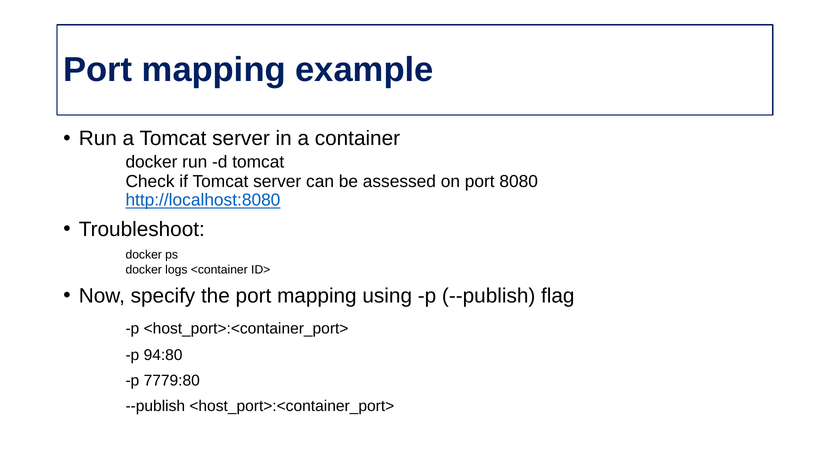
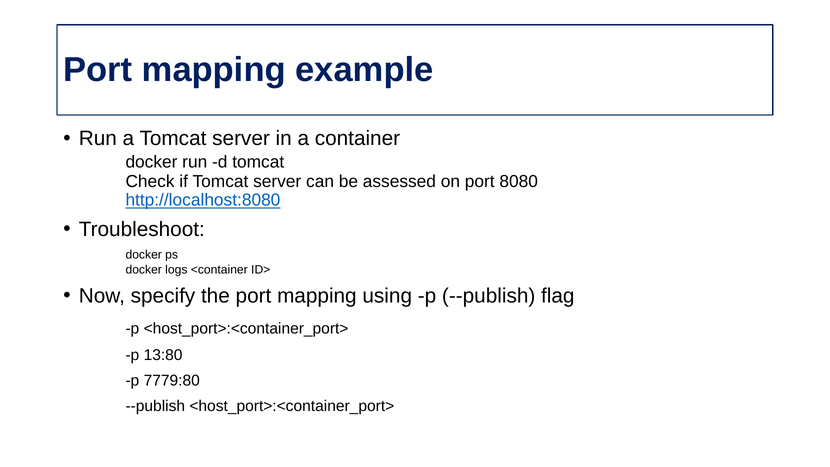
94:80: 94:80 -> 13:80 (163, 355)
